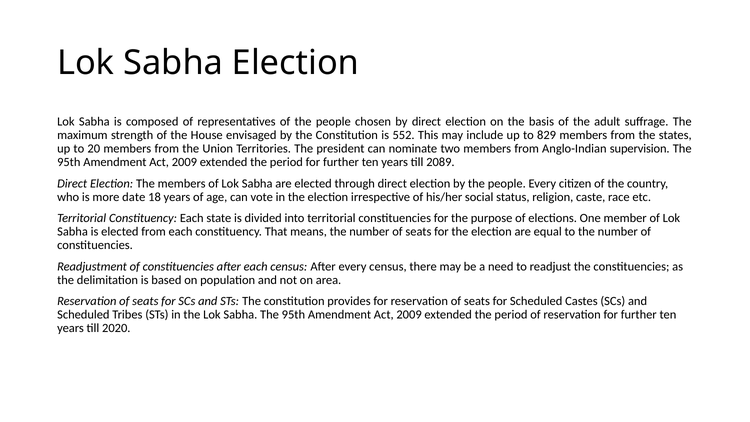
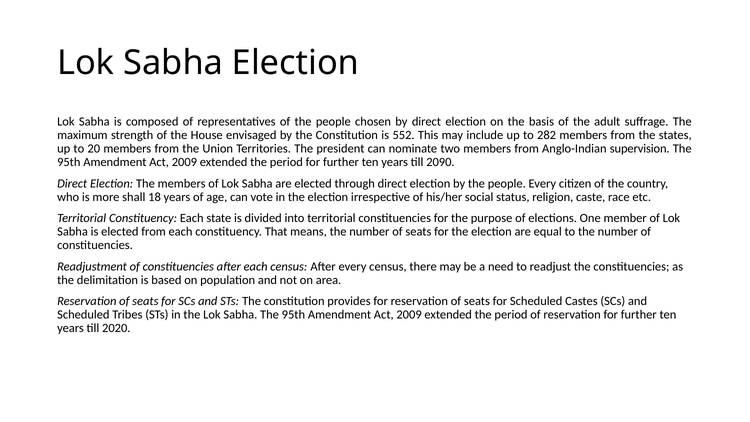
829: 829 -> 282 (547, 135)
2089: 2089 -> 2090 (440, 162)
date: date -> shall (134, 197)
